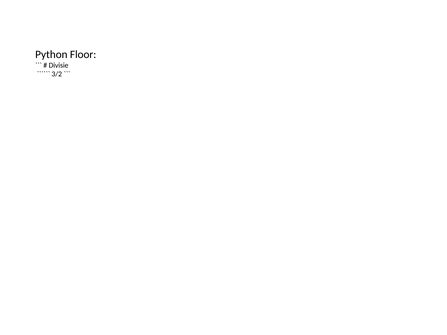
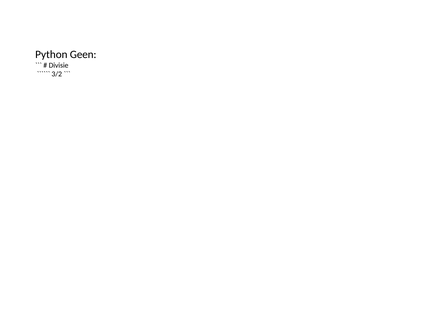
Floor: Floor -> Geen (83, 54)
